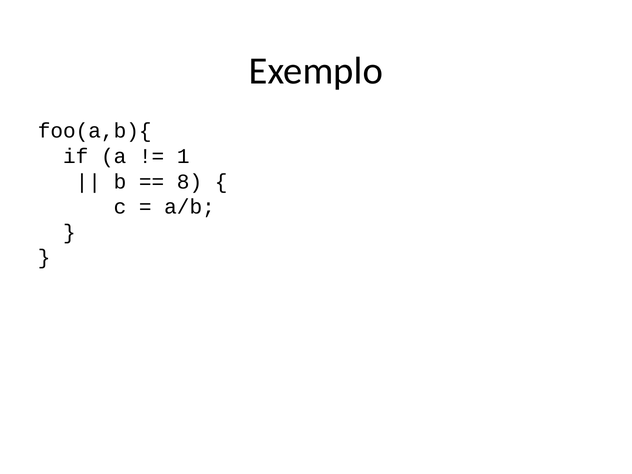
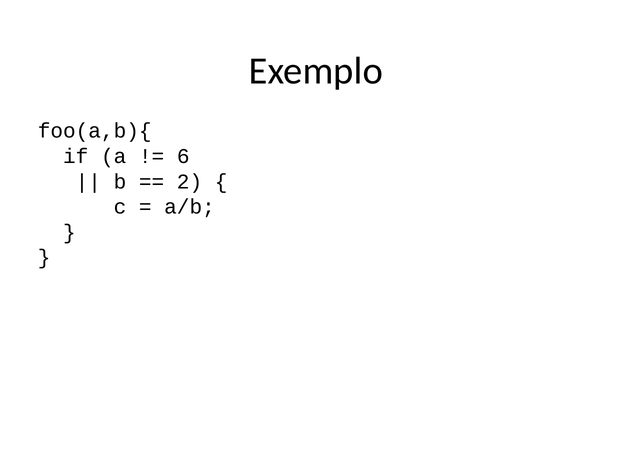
1: 1 -> 6 (183, 156)
8: 8 -> 2 (190, 182)
